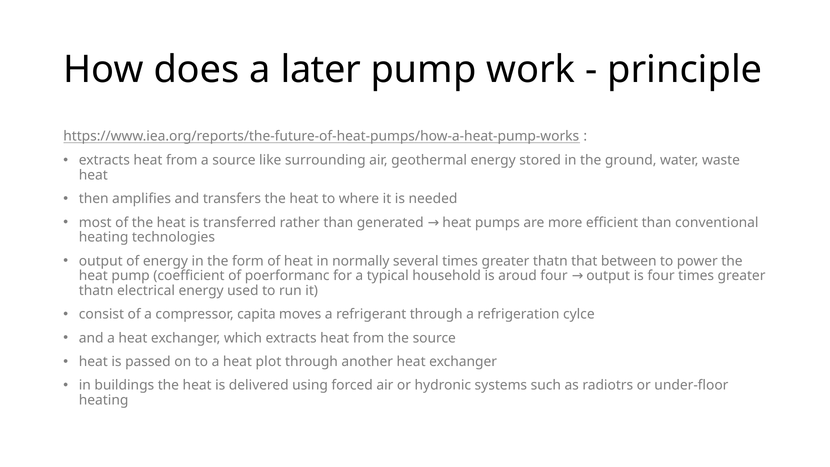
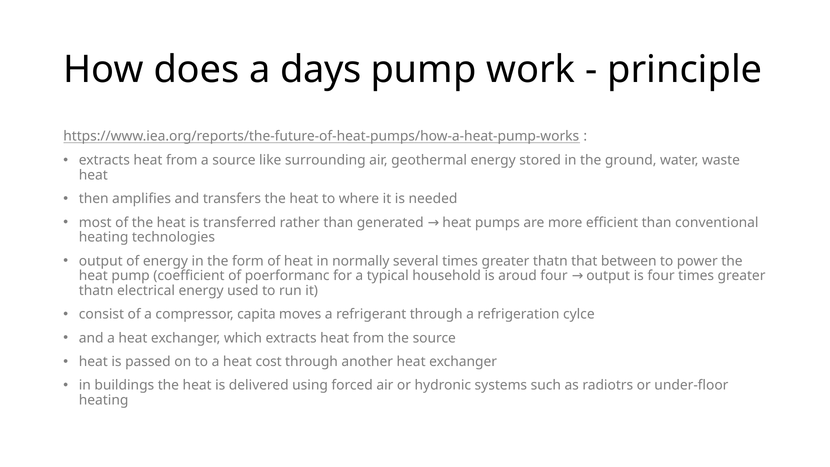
later: later -> days (321, 70)
plot: plot -> cost (269, 361)
